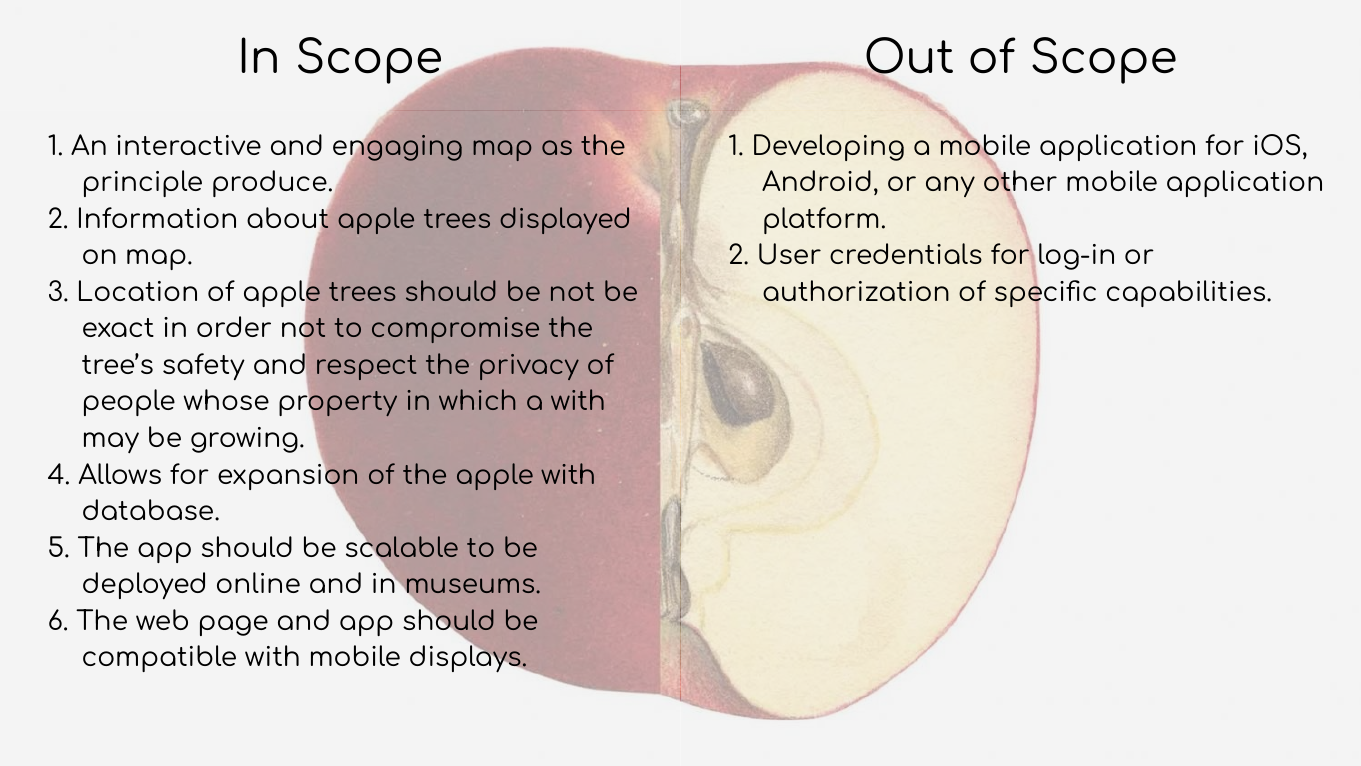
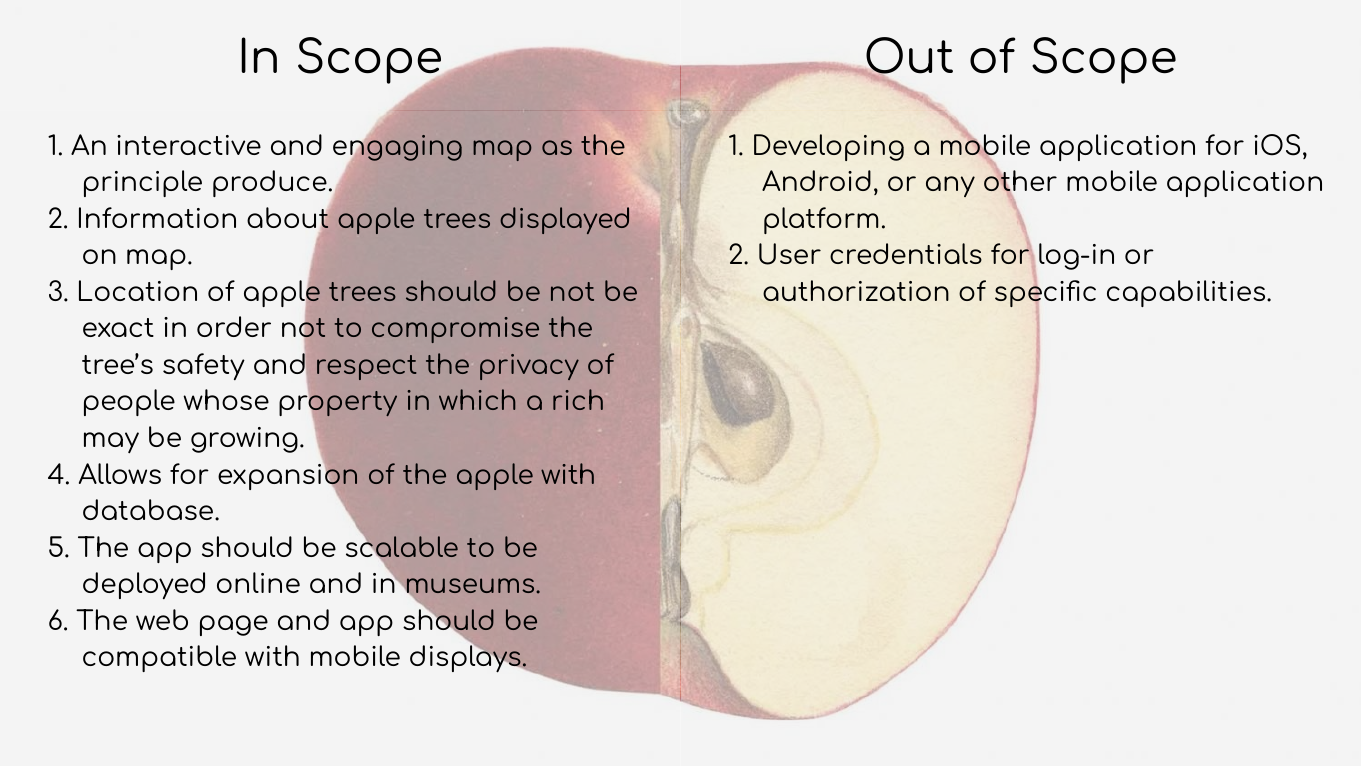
a with: with -> rich (578, 402)
